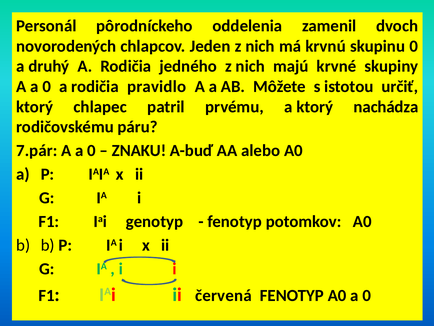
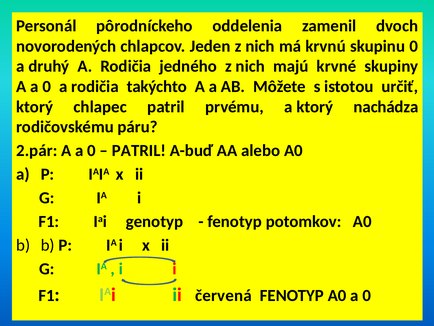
pravidlo: pravidlo -> takýchto (157, 86)
7.pár: 7.pár -> 2.pár (37, 150)
ZNAKU: ZNAKU -> PATRIL (139, 150)
